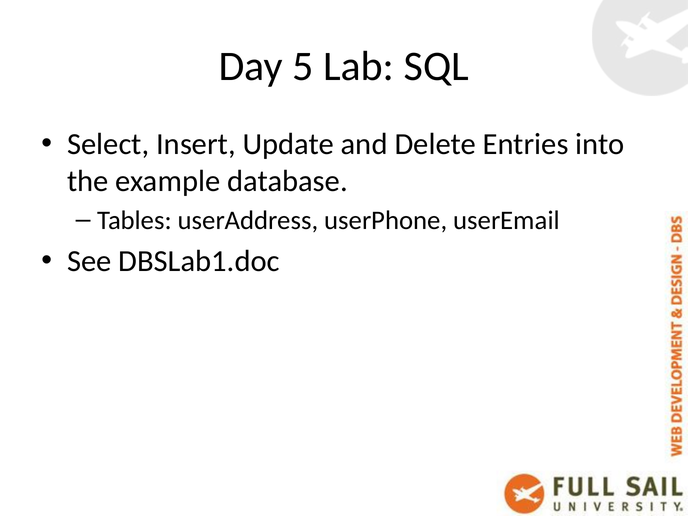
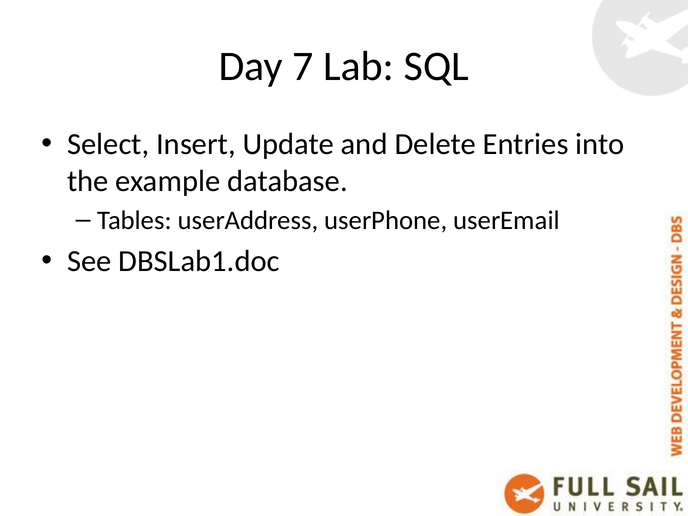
5: 5 -> 7 (303, 67)
